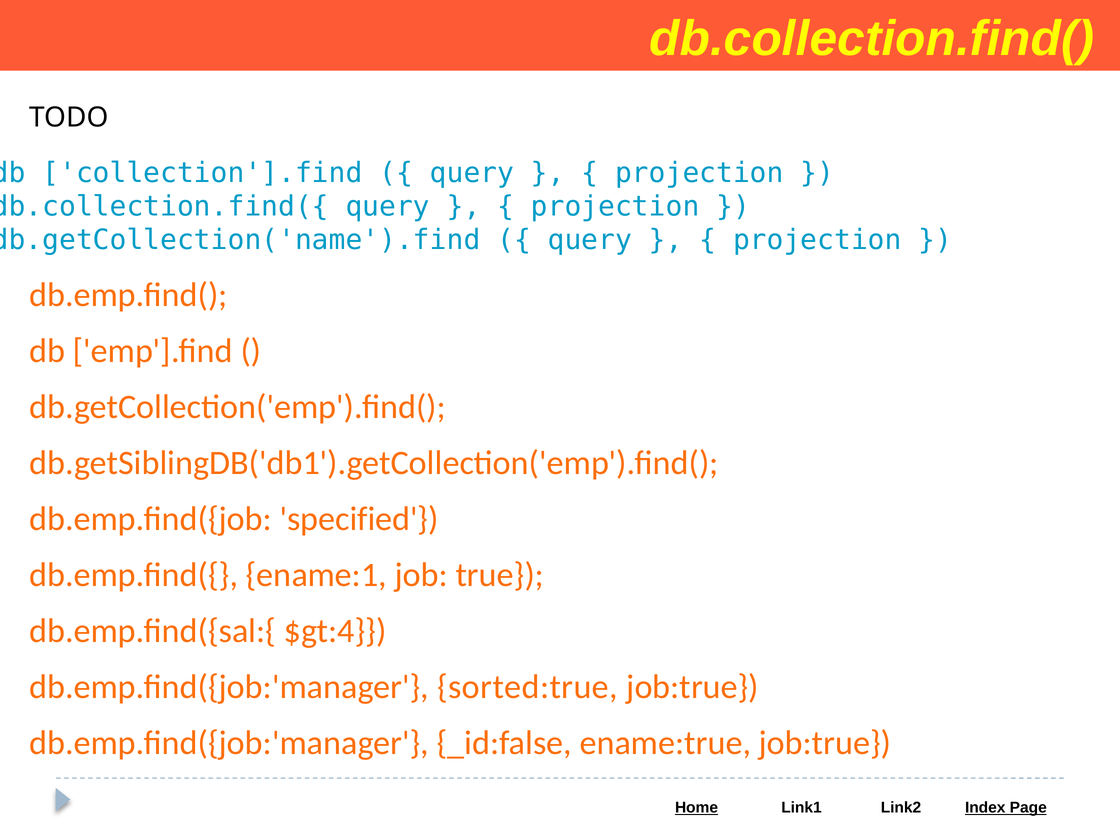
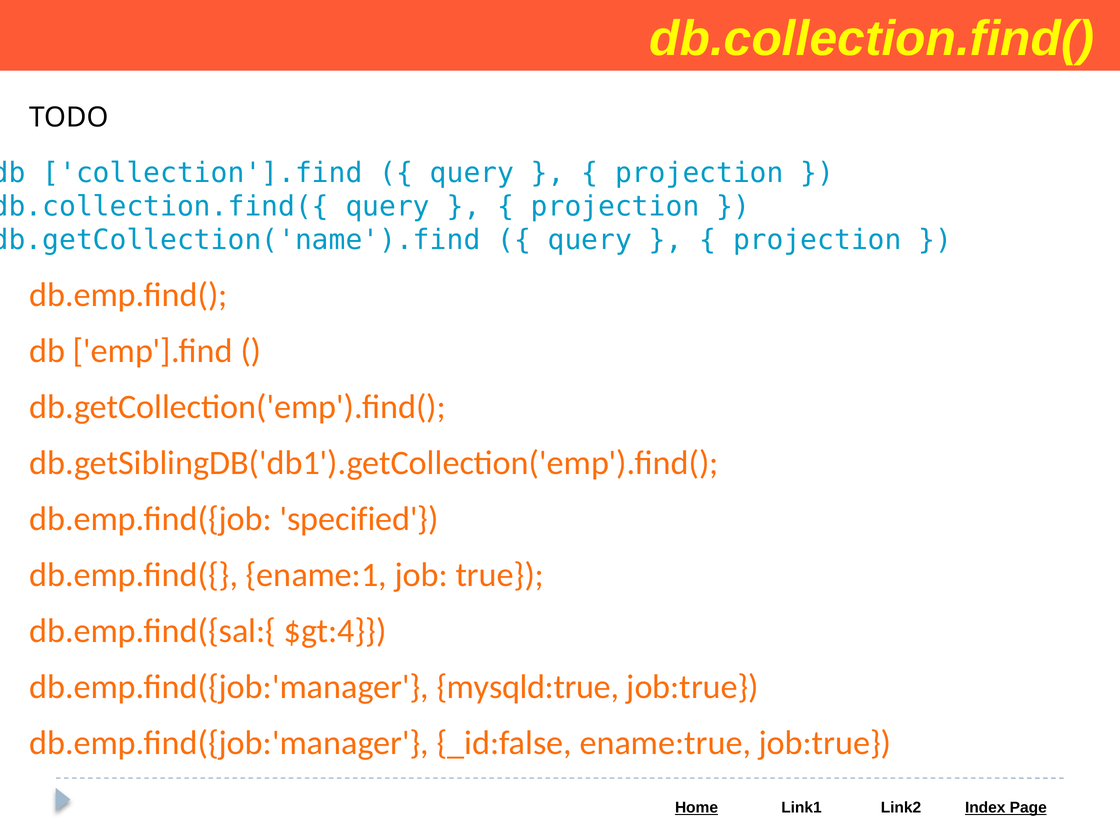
sorted:true: sorted:true -> mysqld:true (528, 687)
